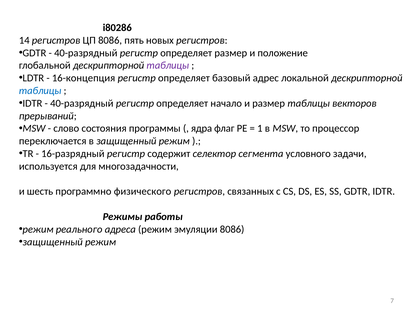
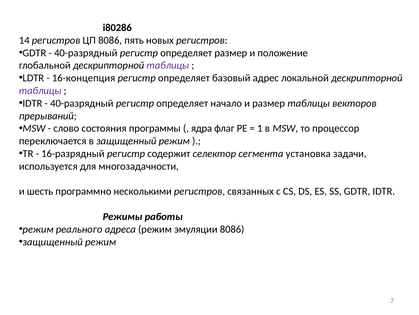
таблицы colour: blue -> purple (40, 90)
условного: условного -> установка (308, 153)
физического: физического -> несколькими (143, 191)
